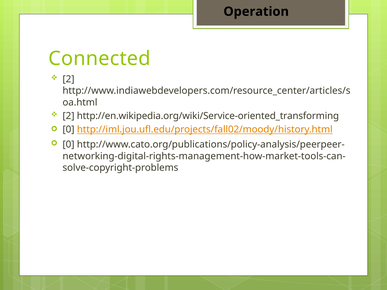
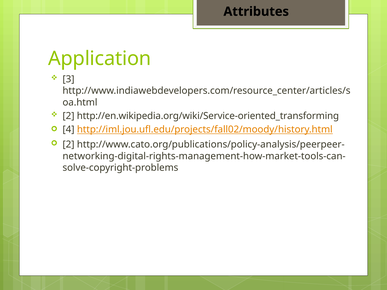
Operation: Operation -> Attributes (256, 12)
Connected: Connected -> Application (100, 59)
2: 2 -> 3 (69, 79)
0: 0 -> 4 (69, 130)
0: 0 -> 2 (69, 145)
